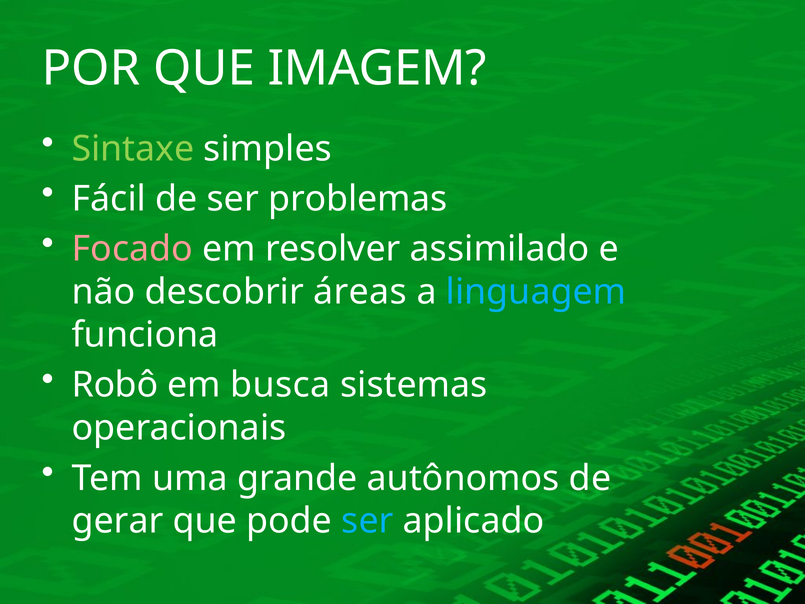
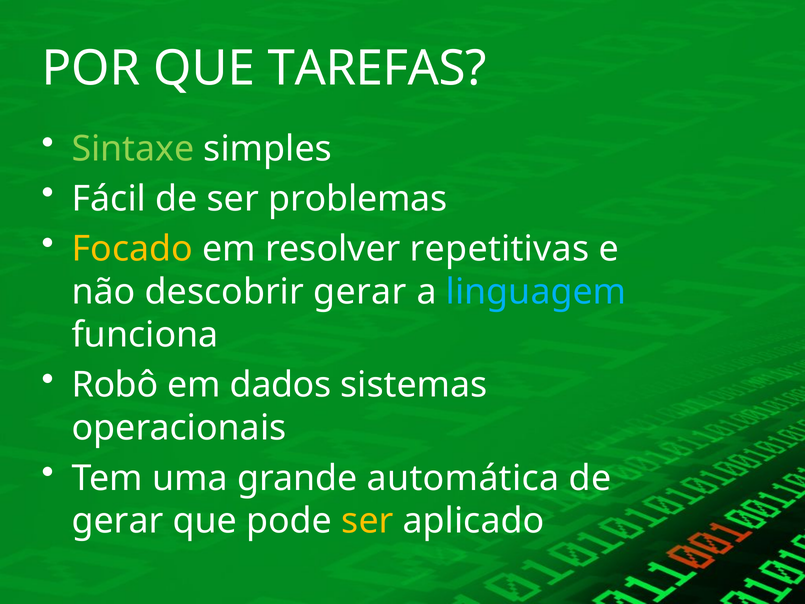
IMAGEM: IMAGEM -> TAREFAS (377, 68)
Focado colour: pink -> yellow (132, 249)
assimilado: assimilado -> repetitivas (500, 249)
descobrir áreas: áreas -> gerar (360, 292)
busca: busca -> dados (281, 385)
autônomos: autônomos -> automática (463, 478)
ser colour: light blue -> yellow (367, 521)
